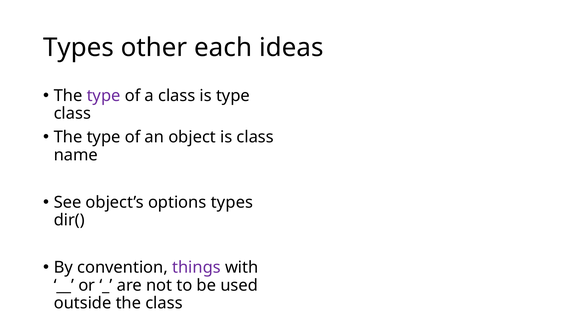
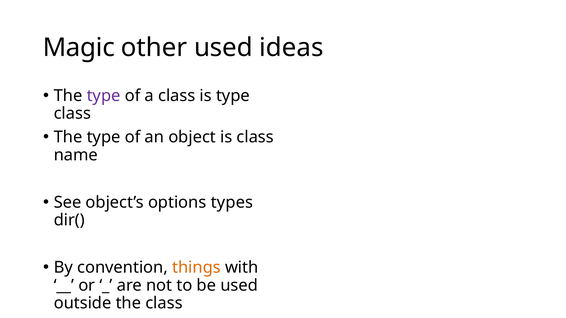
Types: Types -> Magic (79, 48)
other each: each -> used (223, 48)
things colour: purple -> orange (196, 268)
